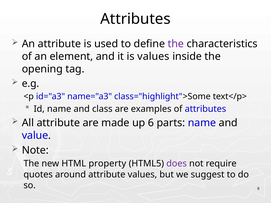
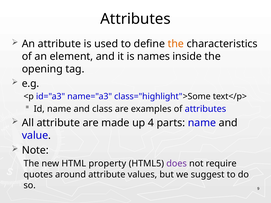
the colour: purple -> orange (176, 44)
is values: values -> names (154, 57)
6: 6 -> 4 (151, 123)
